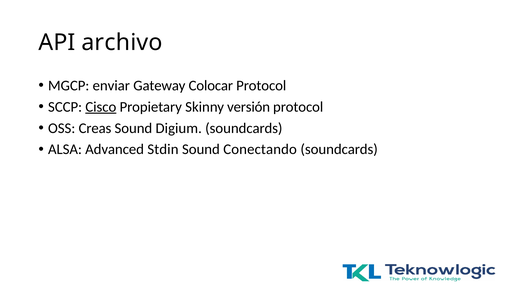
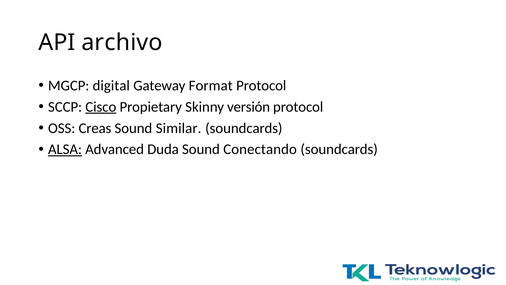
enviar: enviar -> digital (111, 86)
Colocar: Colocar -> Format (211, 86)
Digium: Digium -> Similar (179, 128)
ALSA underline: none -> present (65, 149)
Stdin: Stdin -> Duda (163, 149)
